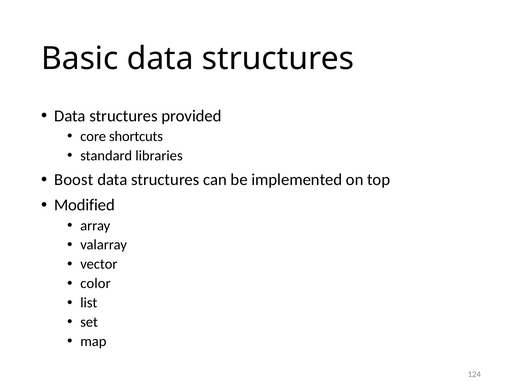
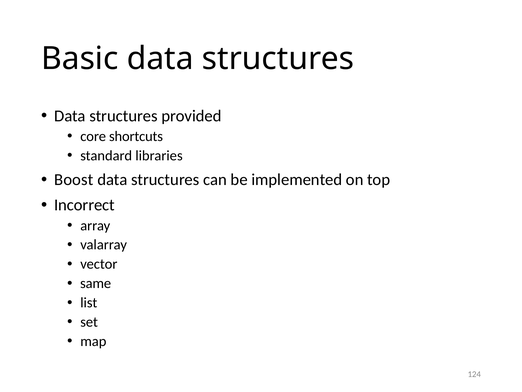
Modified: Modified -> Incorrect (85, 205)
color: color -> same (96, 283)
